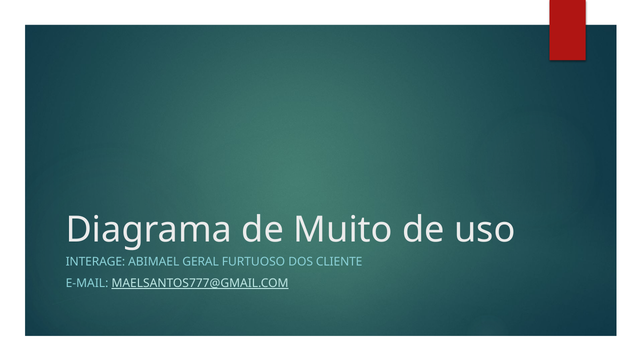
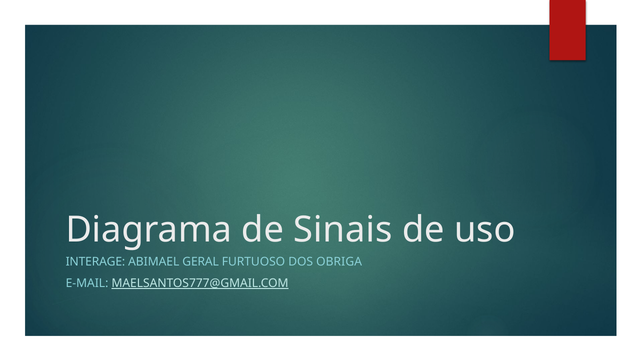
Muito: Muito -> Sinais (343, 230)
CLIENTE: CLIENTE -> OBRIGA (339, 262)
